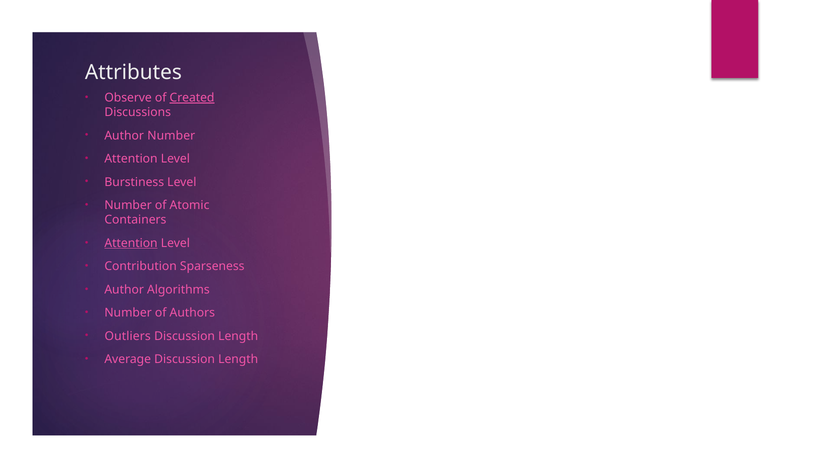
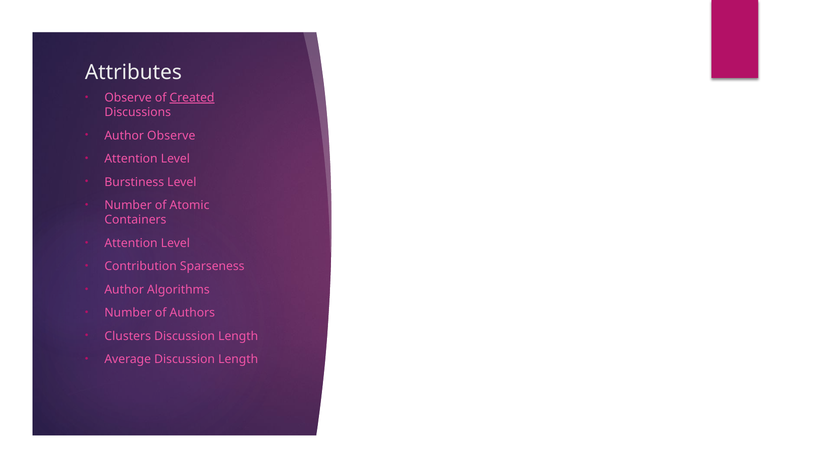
Author Number: Number -> Observe (171, 135)
Attention underline: present -> none (131, 243)
Outliers: Outliers -> Clusters (128, 336)
